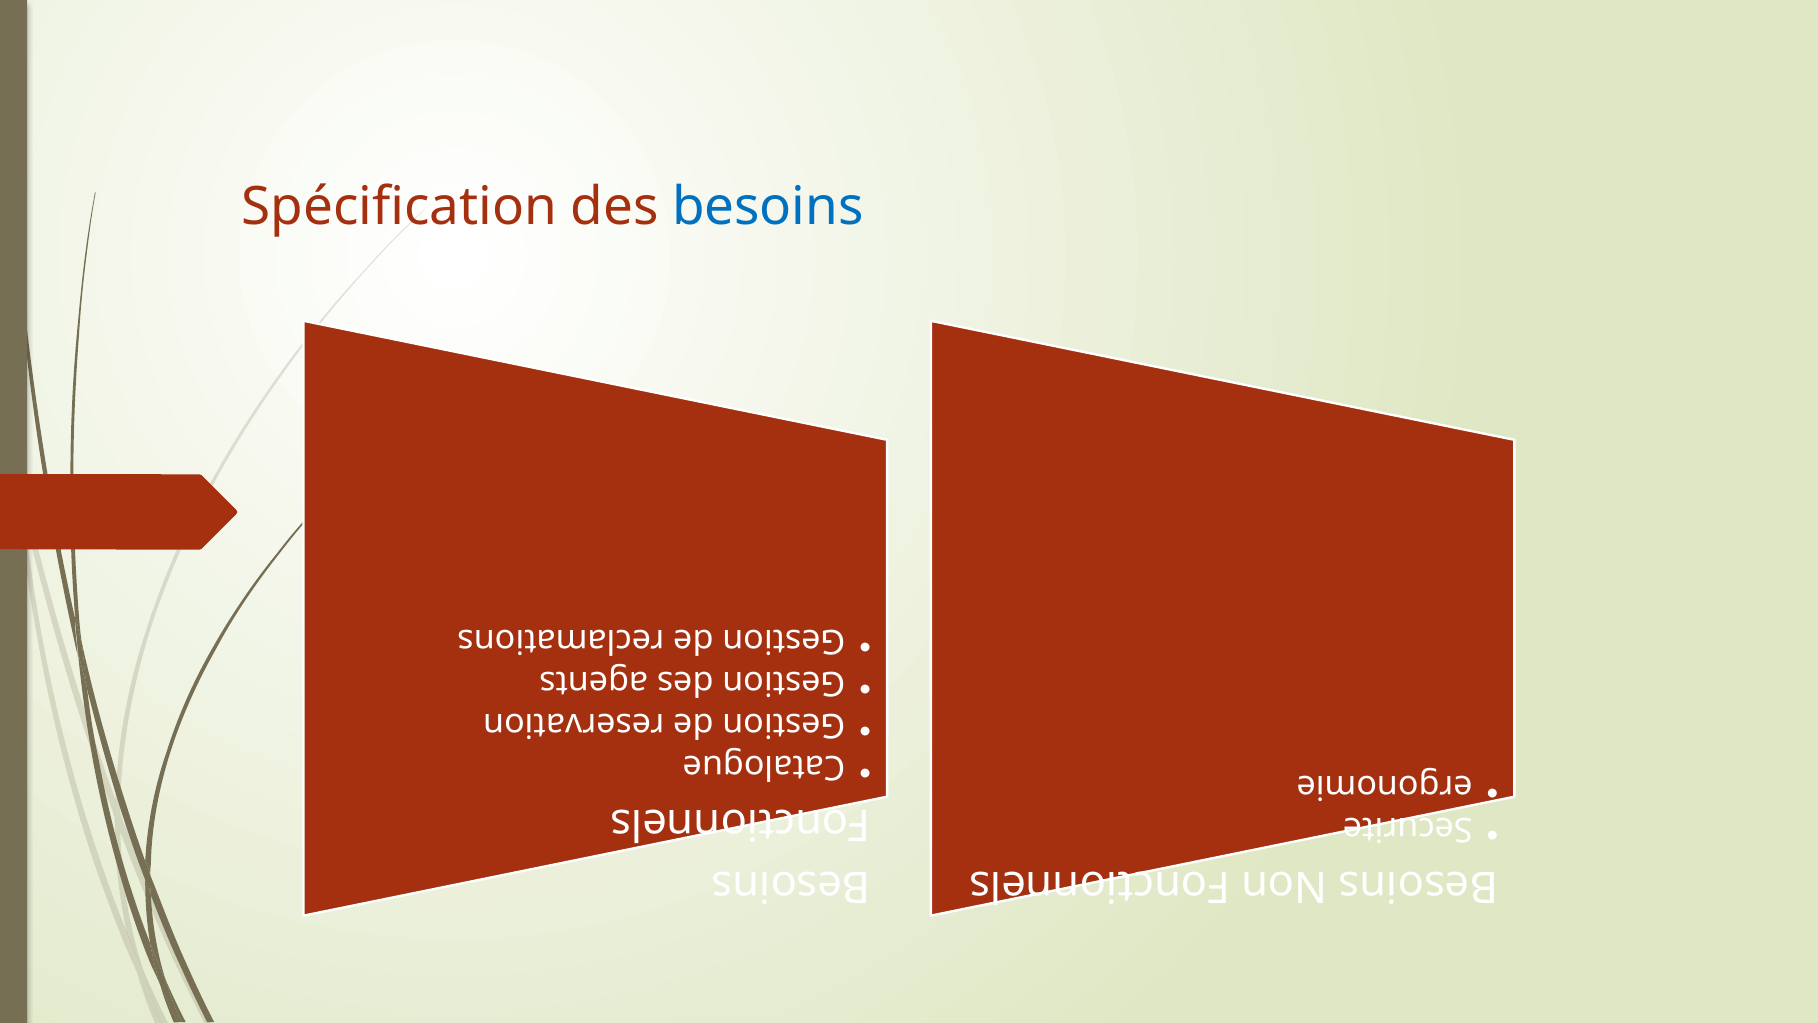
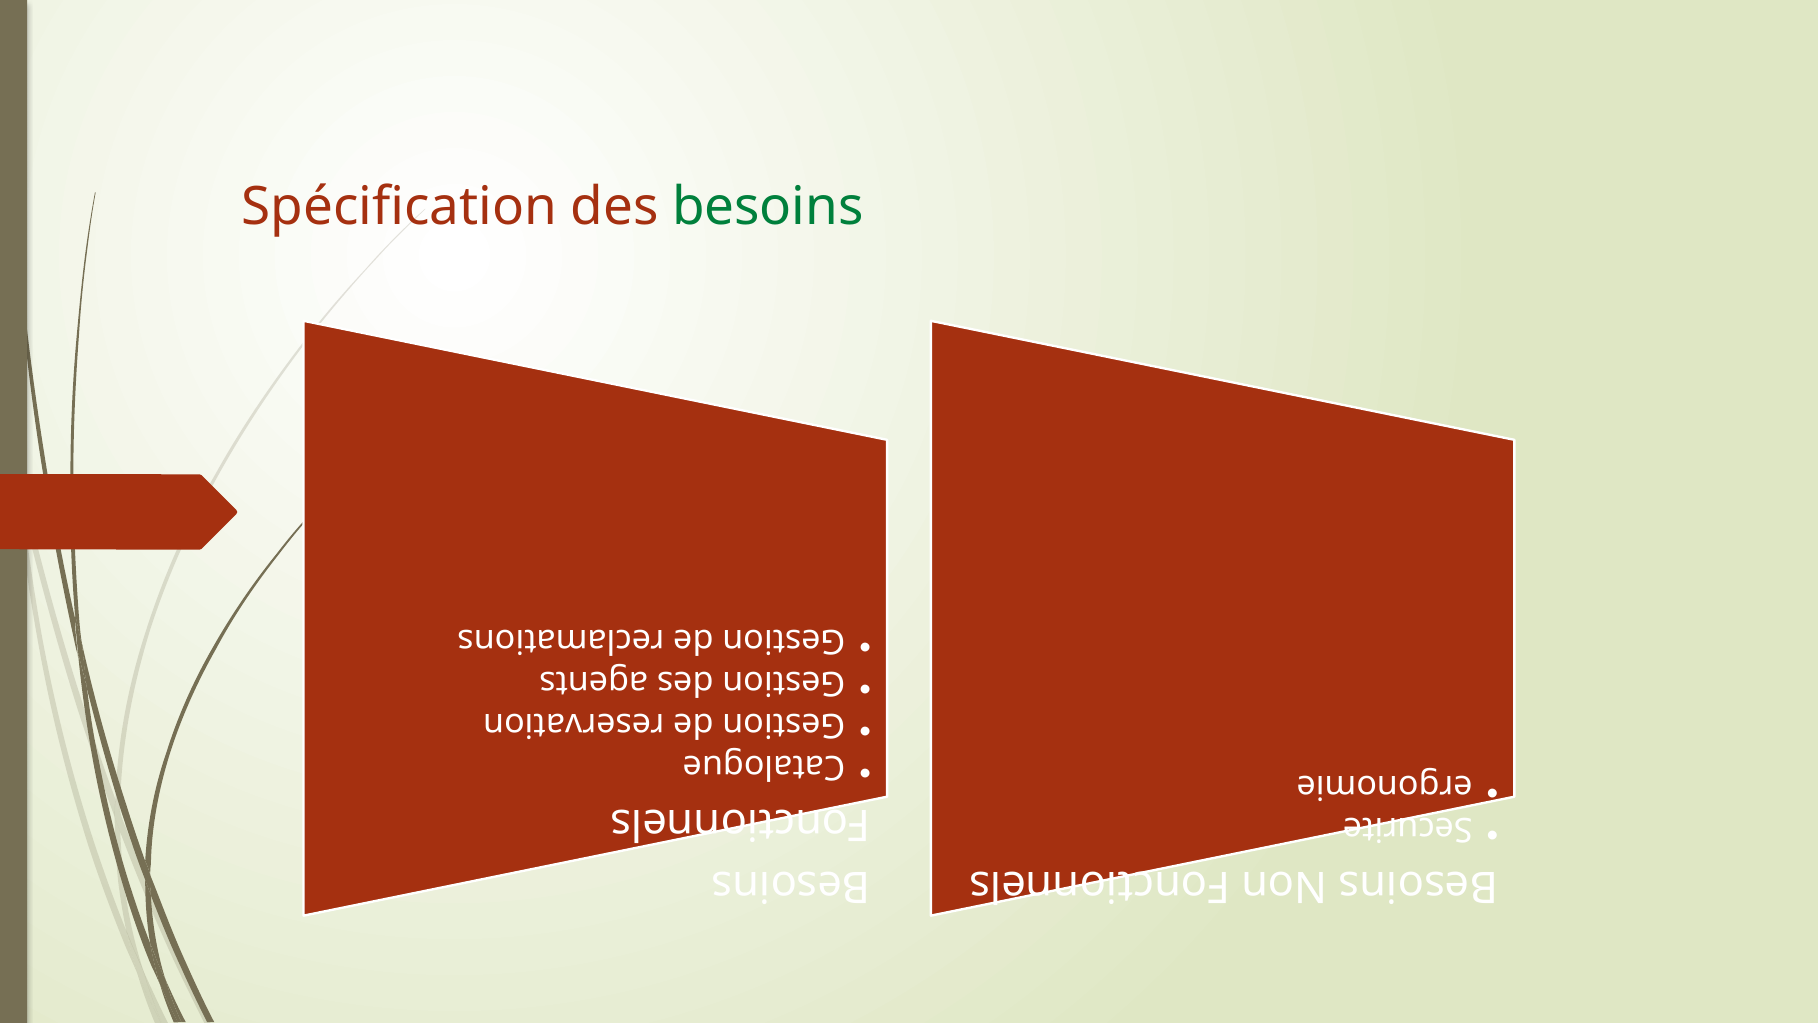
besoins colour: blue -> green (768, 207)
